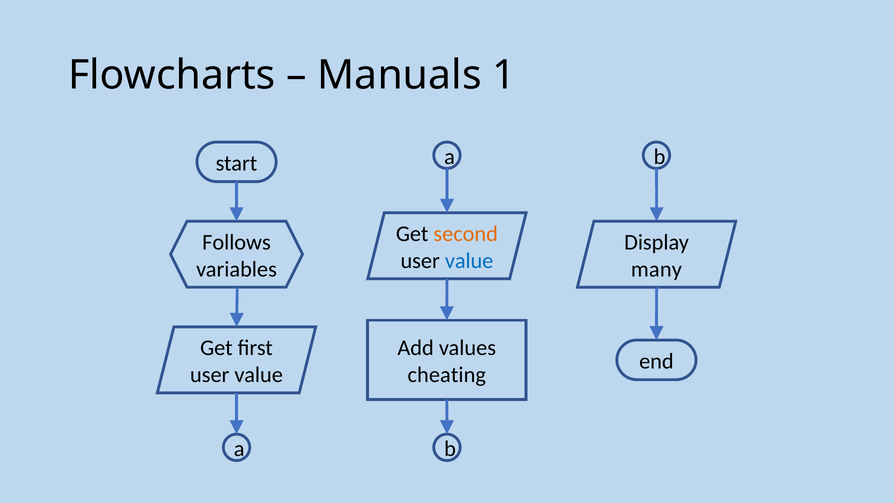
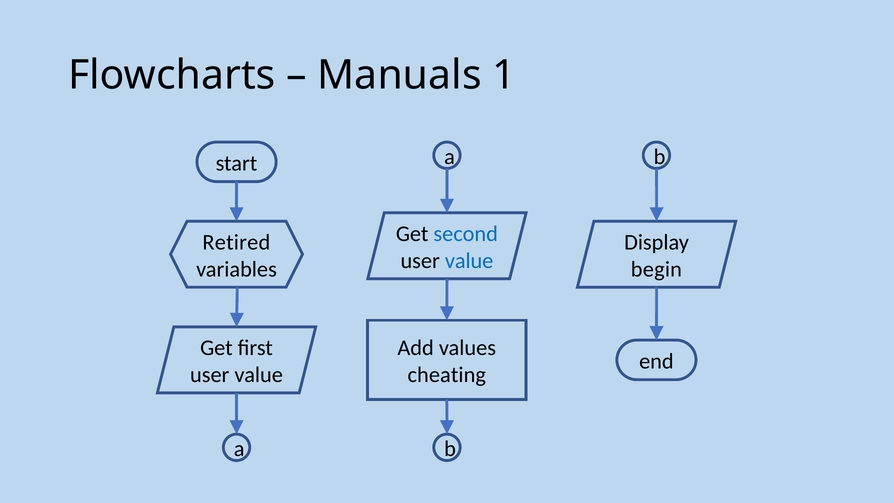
second colour: orange -> blue (466, 234)
Follows: Follows -> Retired (236, 242)
many: many -> begin (656, 269)
